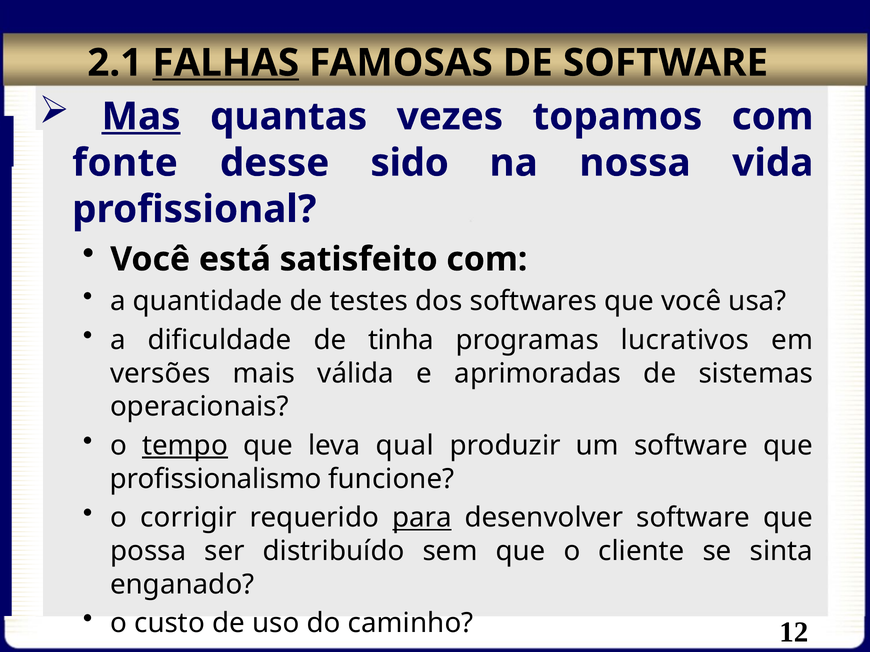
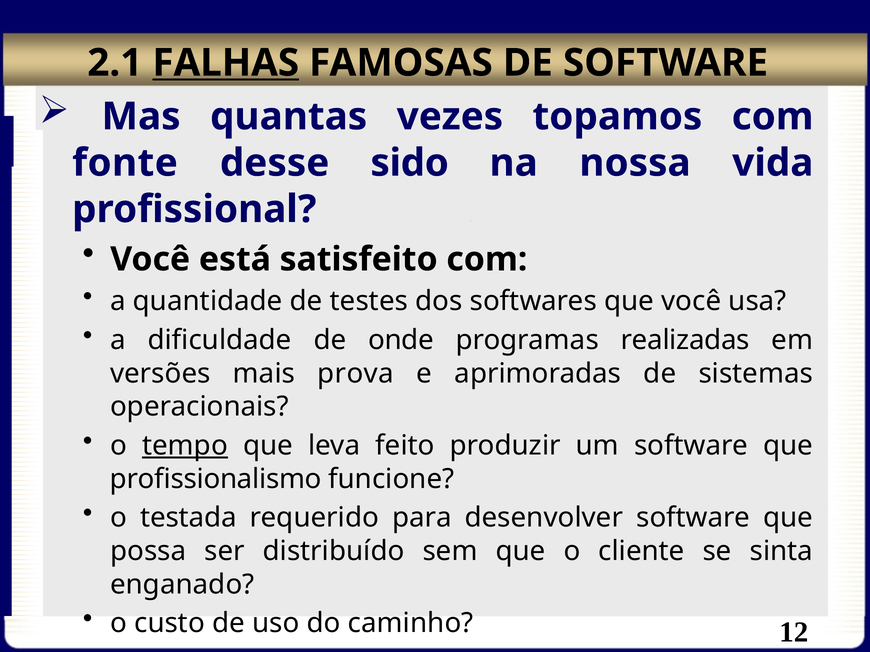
Mas underline: present -> none (141, 117)
tinha: tinha -> onde (401, 340)
lucrativos: lucrativos -> realizadas (685, 340)
válida: válida -> prova (356, 374)
qual: qual -> feito (405, 446)
corrigir: corrigir -> testada (189, 518)
para underline: present -> none (422, 518)
